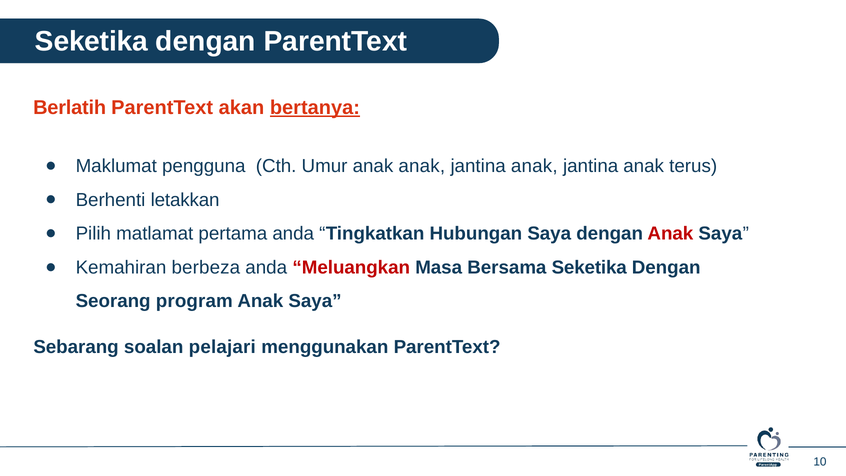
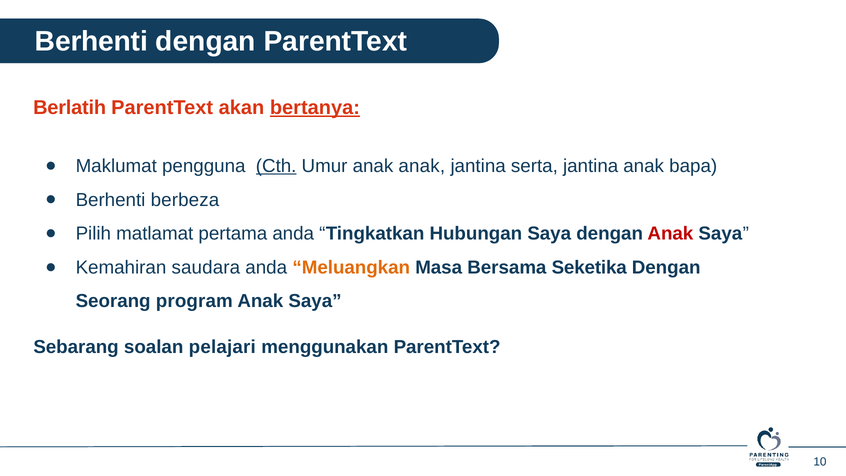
Seketika: Seketika -> Berhenti (91, 41)
Cth underline: none -> present (276, 166)
anak: anak -> serta (534, 166)
terus: terus -> bapa (693, 166)
letakkan: letakkan -> berbeza (185, 200)
berbeza: berbeza -> saudara (206, 267)
Meluangkan colour: red -> orange (351, 267)
